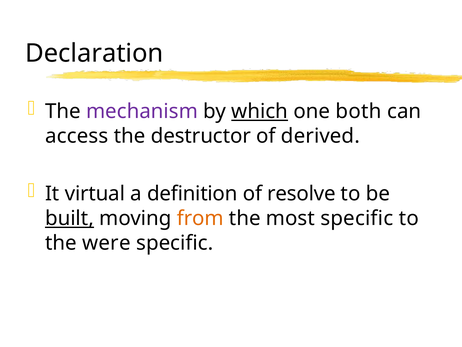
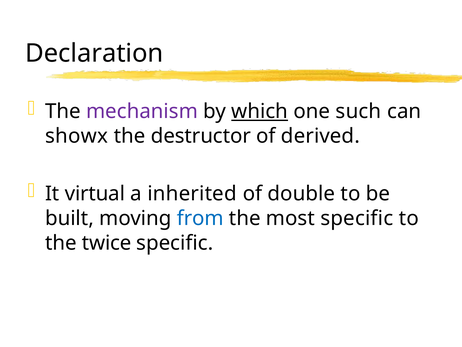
both: both -> such (359, 111)
access: access -> showx (77, 136)
definition: definition -> inherited (192, 194)
resolve: resolve -> double (301, 194)
built underline: present -> none (69, 218)
from colour: orange -> blue (200, 218)
were: were -> twice (107, 243)
